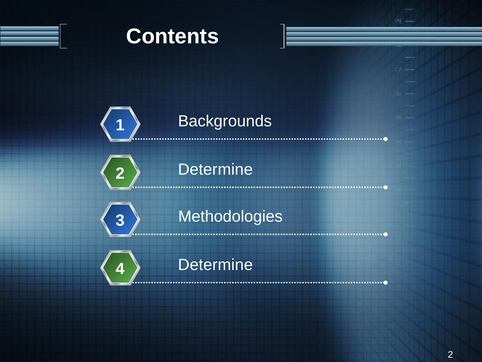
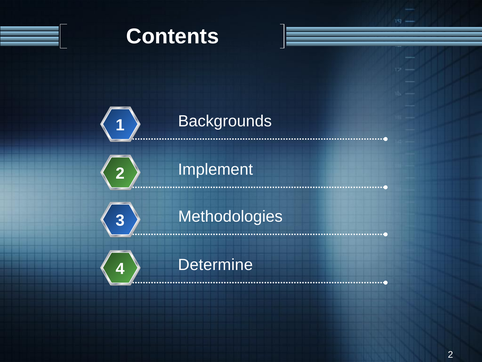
Determine: Determine -> Implement (215, 169)
